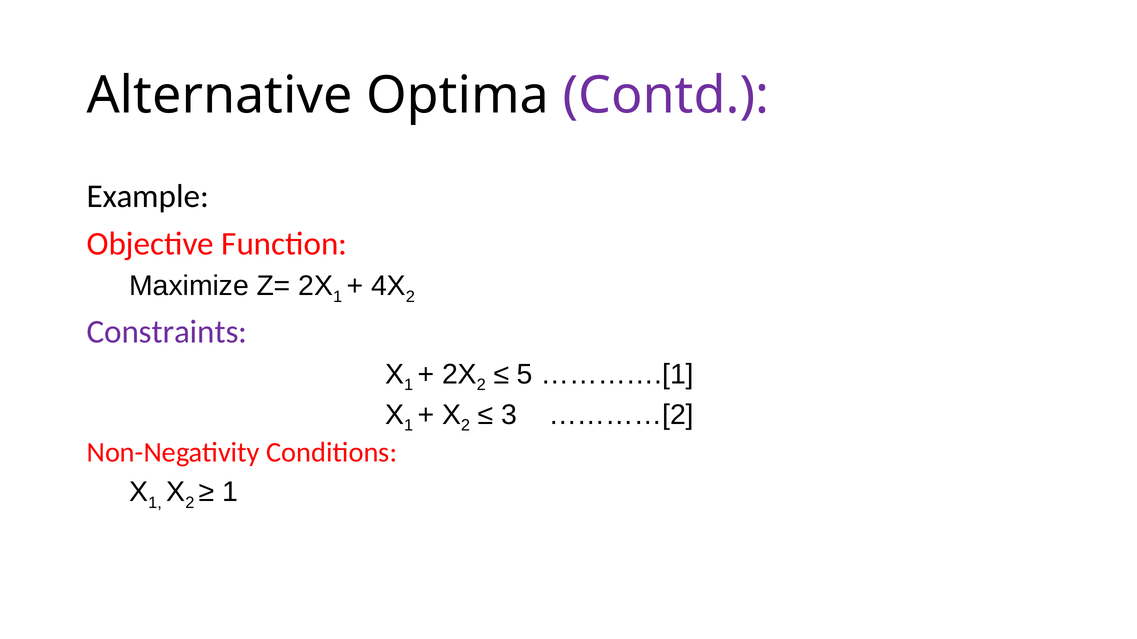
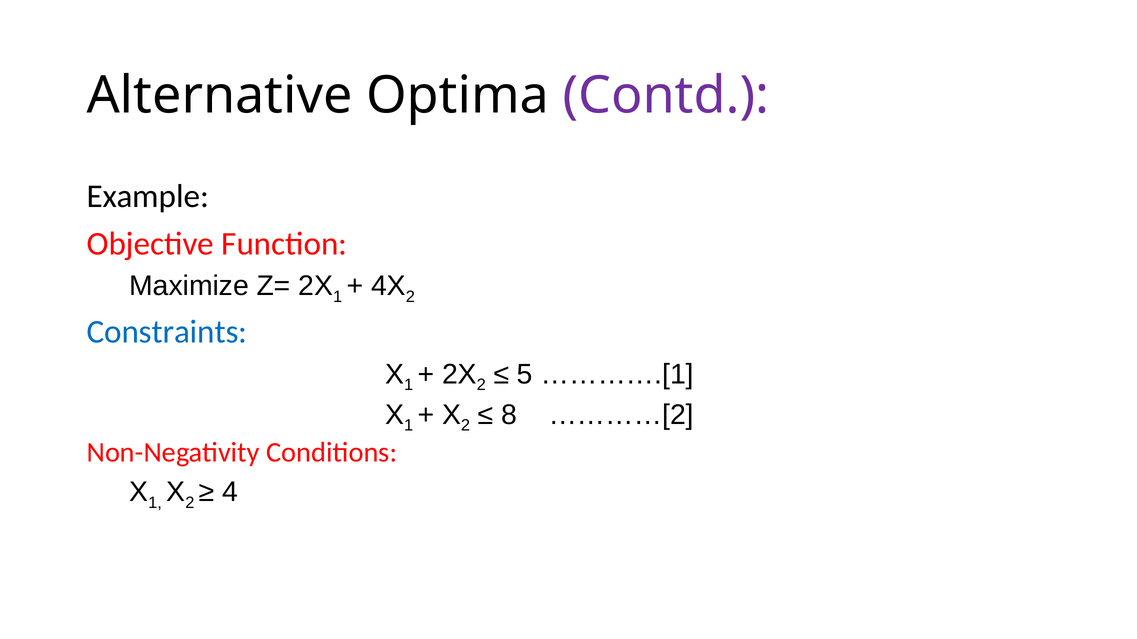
Constraints colour: purple -> blue (167, 332)
3: 3 -> 8 (509, 415)
1: 1 -> 4 (230, 492)
